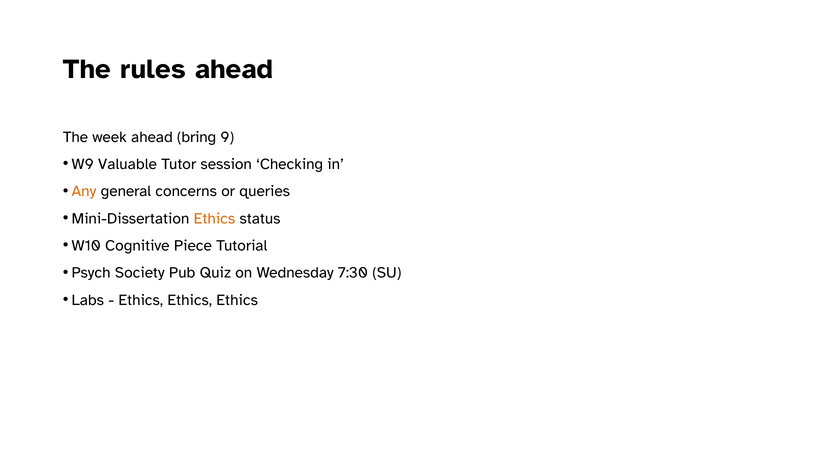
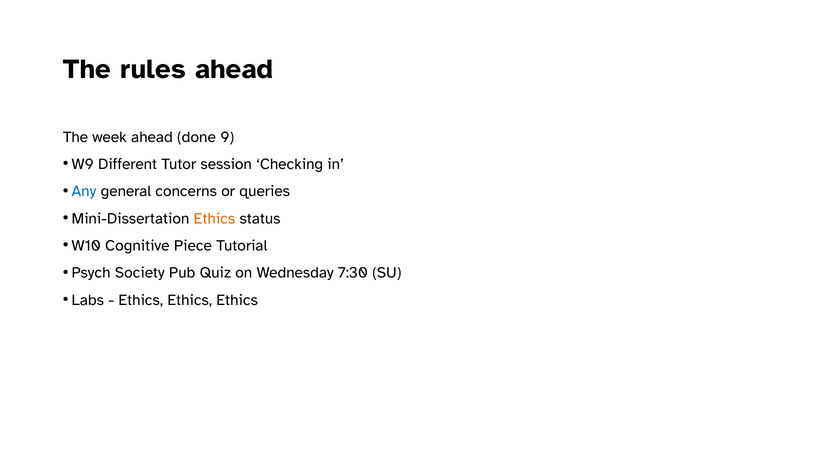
bring: bring -> done (196, 137)
Valuable: Valuable -> Different (128, 164)
Any colour: orange -> blue (84, 191)
